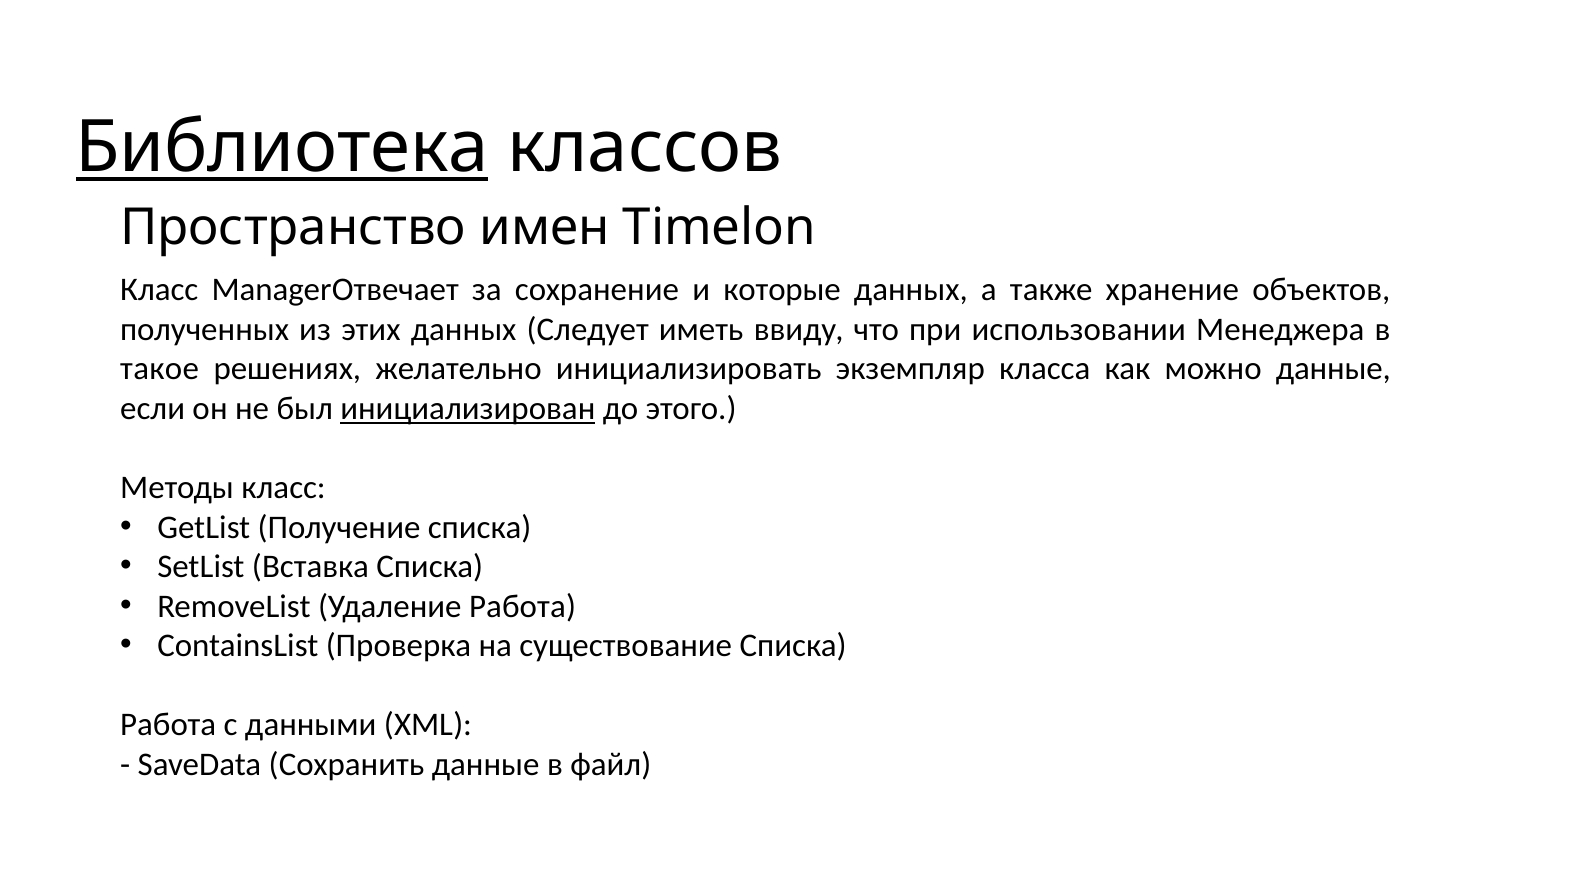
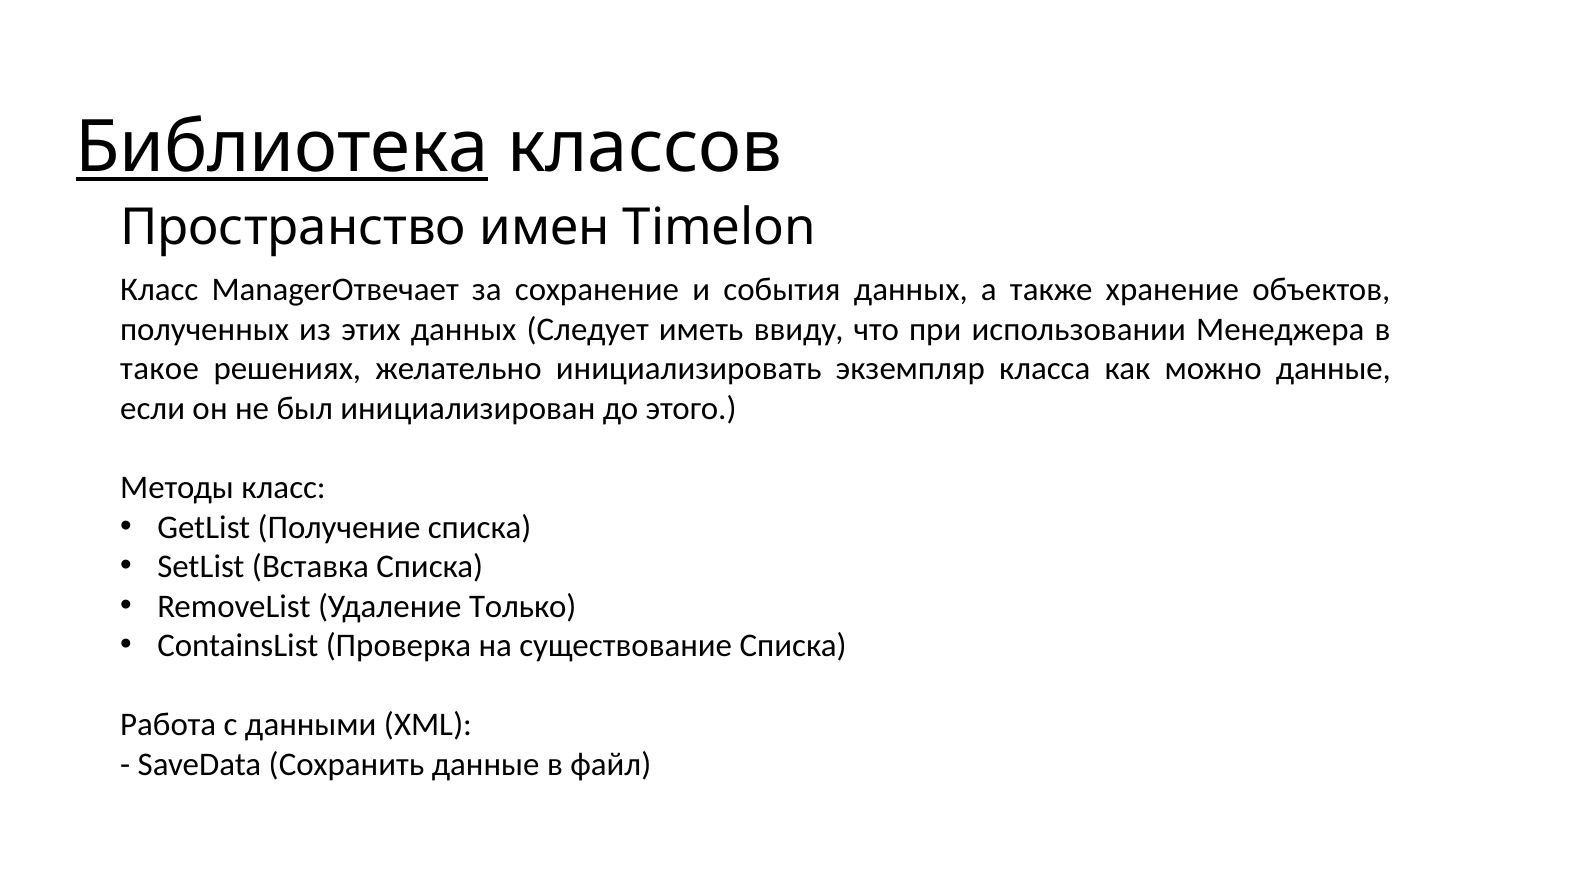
которые: которые -> события (782, 290)
инициализирован underline: present -> none (468, 408)
Удаление Работа: Работа -> Только (523, 606)
